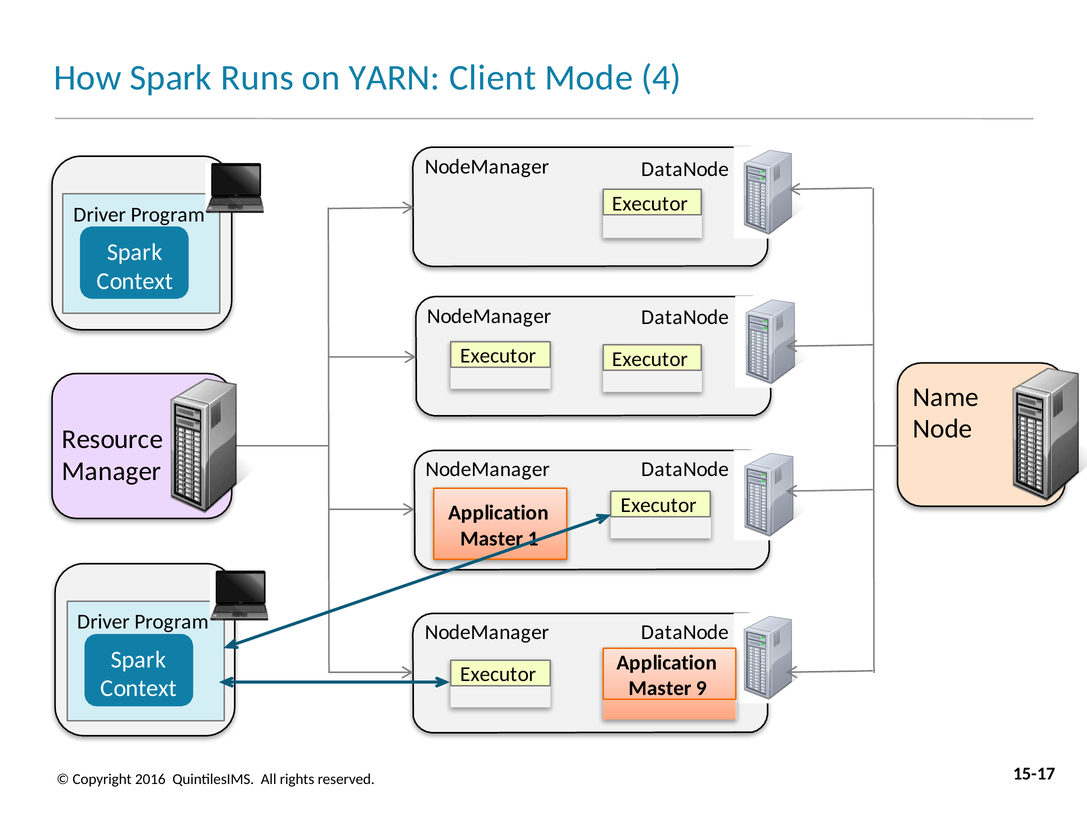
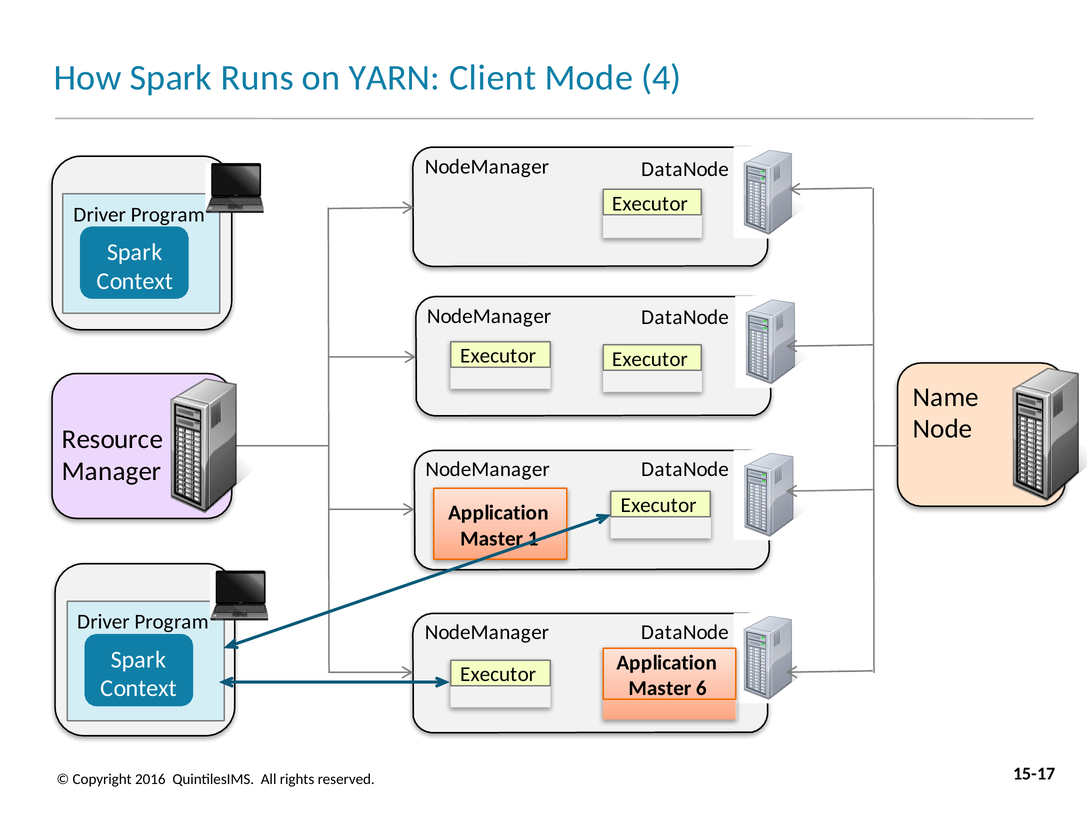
9: 9 -> 6 (701, 688)
